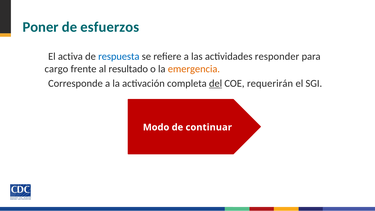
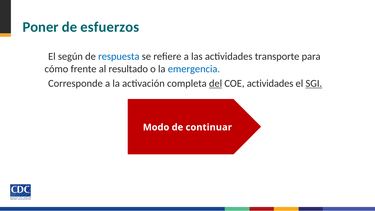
activa: activa -> según (70, 56)
responder: responder -> transporte (277, 56)
cargo: cargo -> cómo (56, 69)
emergencia colour: orange -> blue (194, 69)
COE requerirán: requerirán -> actividades (270, 83)
SGI underline: none -> present (314, 83)
